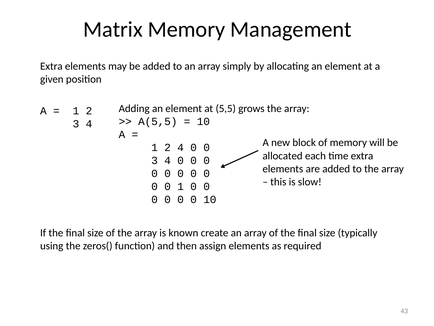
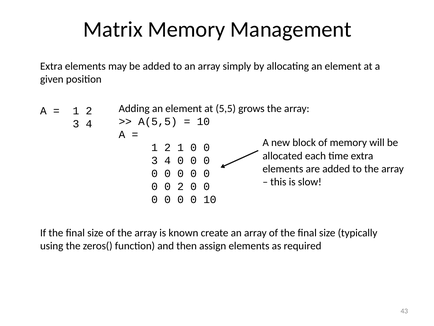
2 4: 4 -> 1 (181, 147)
0 1: 1 -> 2 (181, 186)
